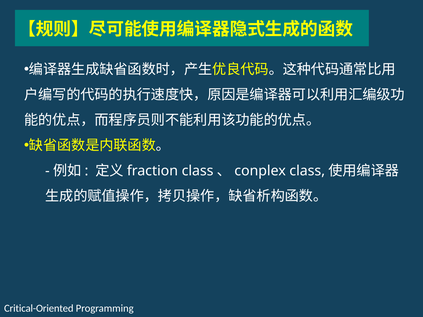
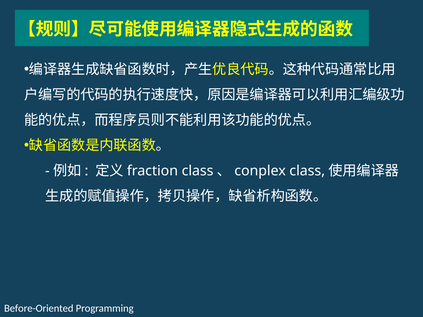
Critical-Oriented: Critical-Oriented -> Before-Oriented (39, 309)
